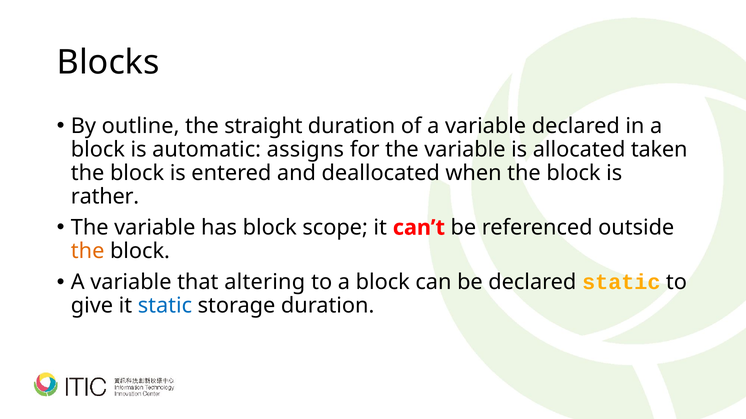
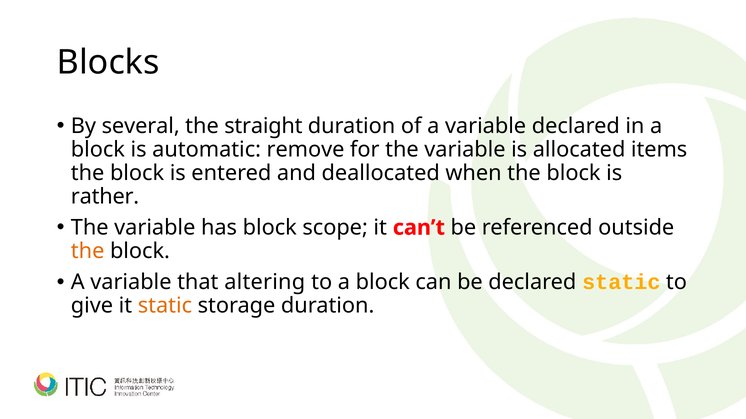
outline: outline -> several (141, 126)
assigns: assigns -> remove (306, 150)
taken: taken -> items (659, 150)
static colour: blue -> orange (165, 306)
